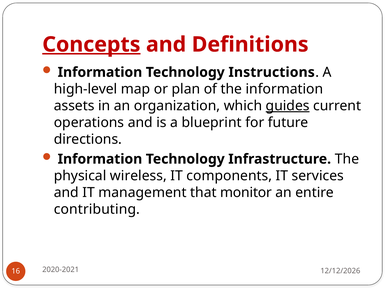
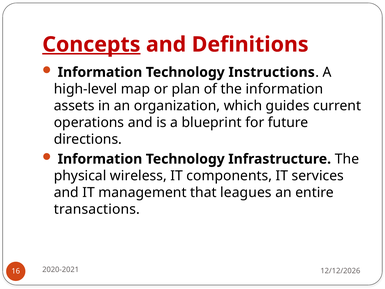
guides underline: present -> none (288, 106)
monitor: monitor -> leagues (246, 192)
contributing: contributing -> transactions (97, 209)
